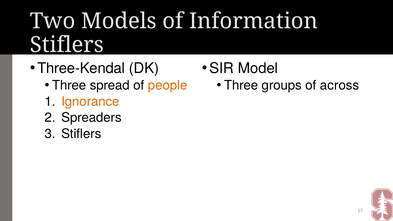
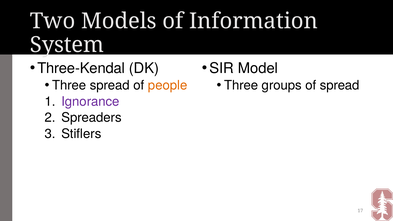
Stiflers: Stiflers -> System (67, 45)
of across: across -> spread (340, 85)
Ignorance colour: orange -> purple (90, 101)
